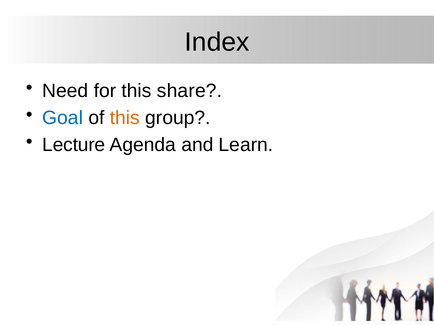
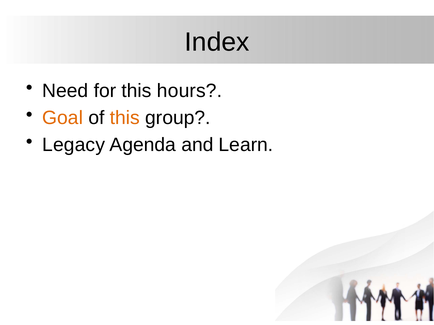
share: share -> hours (190, 91)
Goal colour: blue -> orange (63, 118)
Lecture: Lecture -> Legacy (74, 145)
